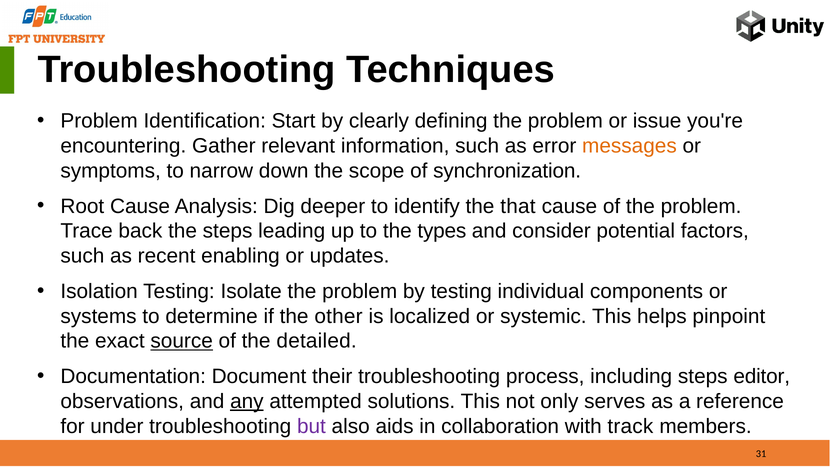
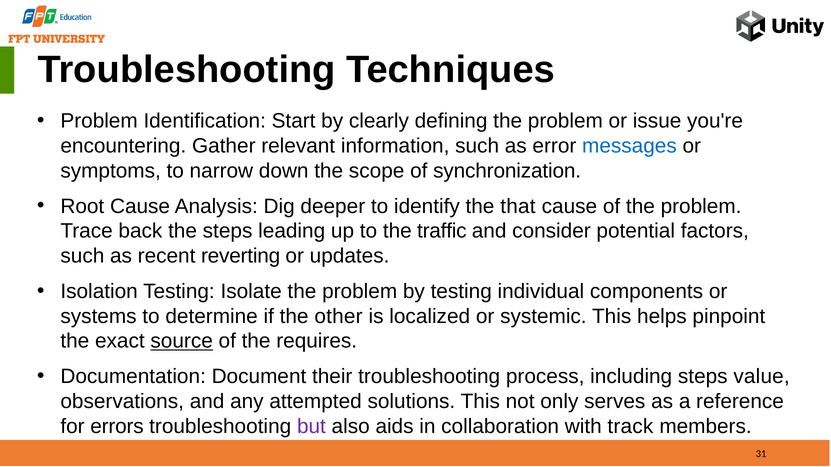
messages colour: orange -> blue (629, 146)
types: types -> traffic (442, 231)
enabling: enabling -> reverting (241, 256)
detailed: detailed -> requires (317, 341)
editor: editor -> value (762, 377)
any underline: present -> none (247, 402)
under: under -> errors (117, 427)
